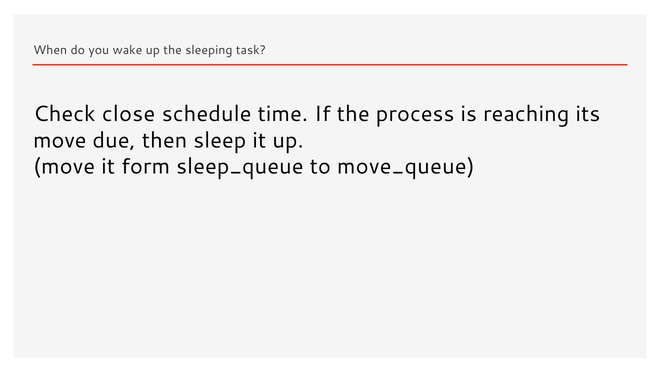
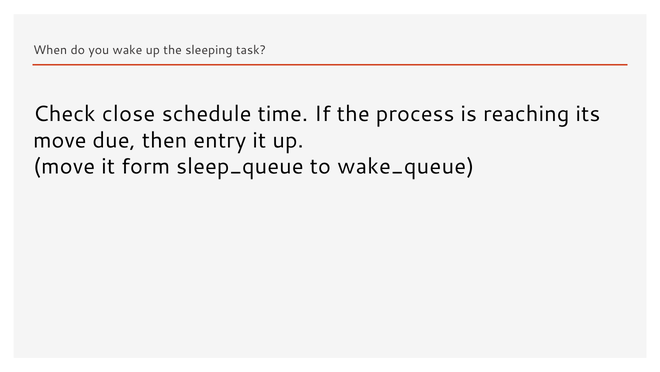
sleep: sleep -> entry (220, 140)
move_queue: move_queue -> wake_queue (406, 166)
